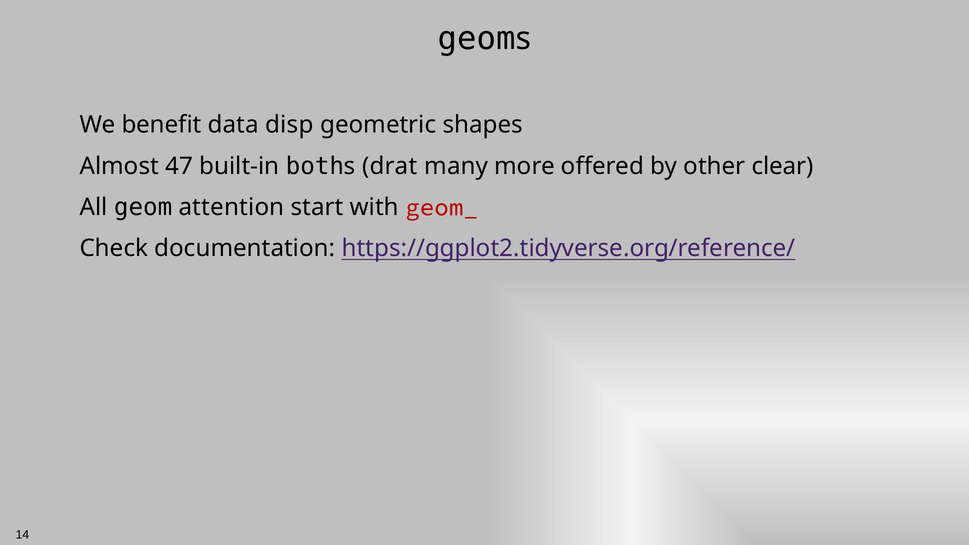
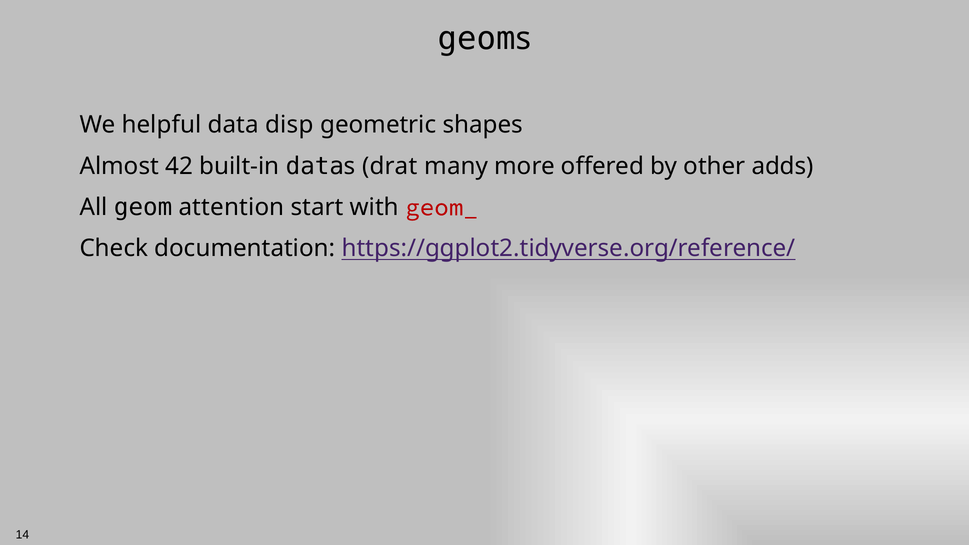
benefit: benefit -> helpful (162, 125)
47: 47 -> 42 (179, 166)
built-in both: both -> data (315, 166)
clear: clear -> adds (783, 166)
